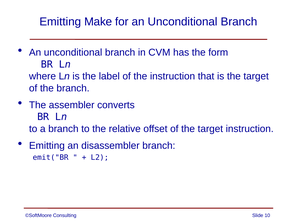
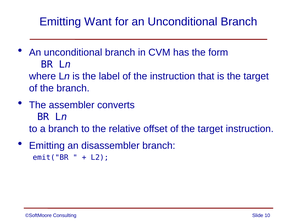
Make: Make -> Want (98, 22)
